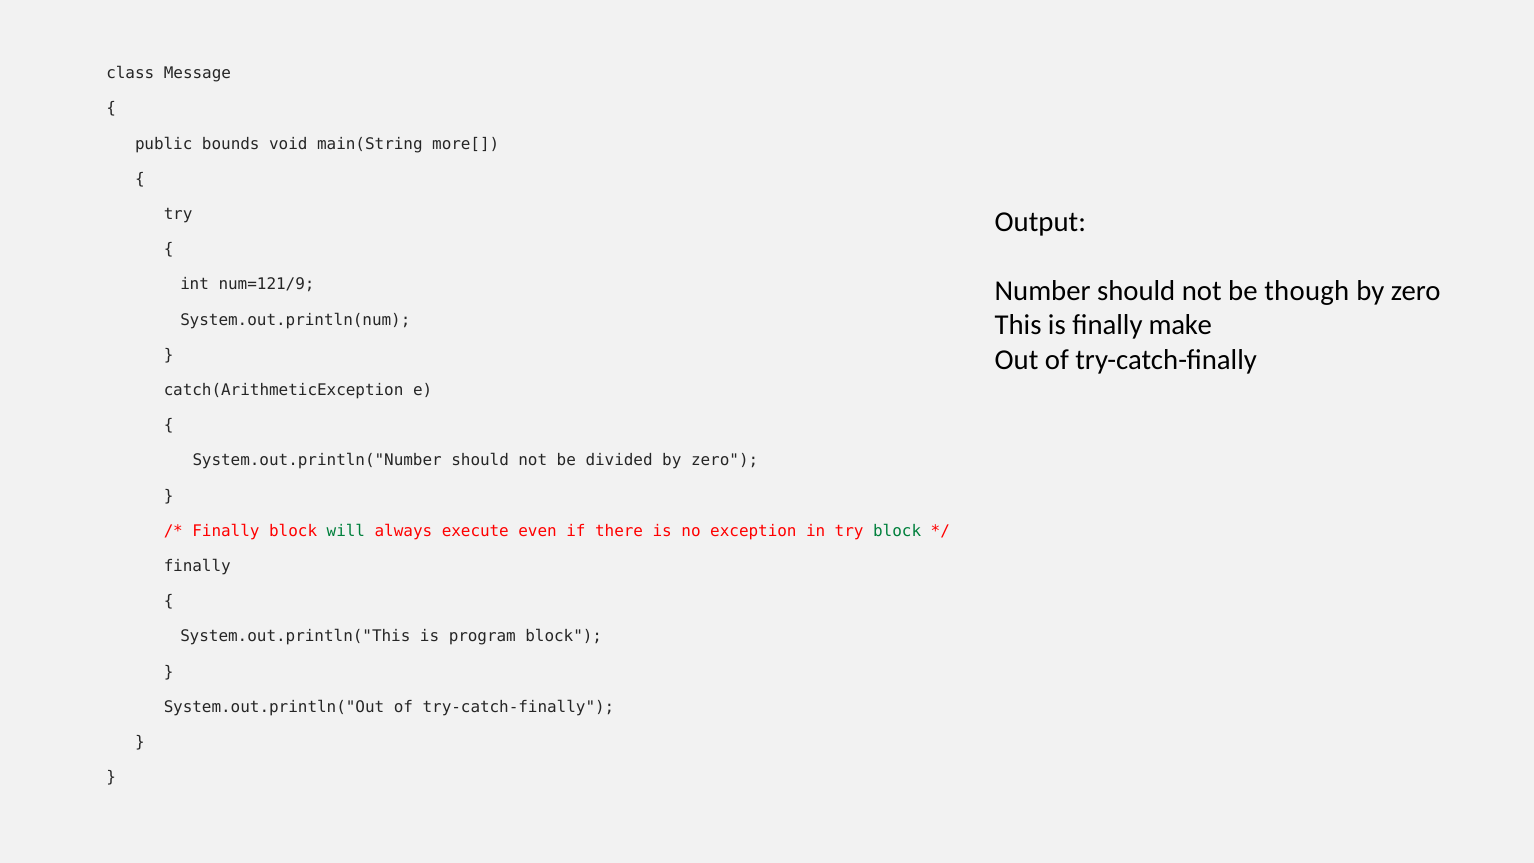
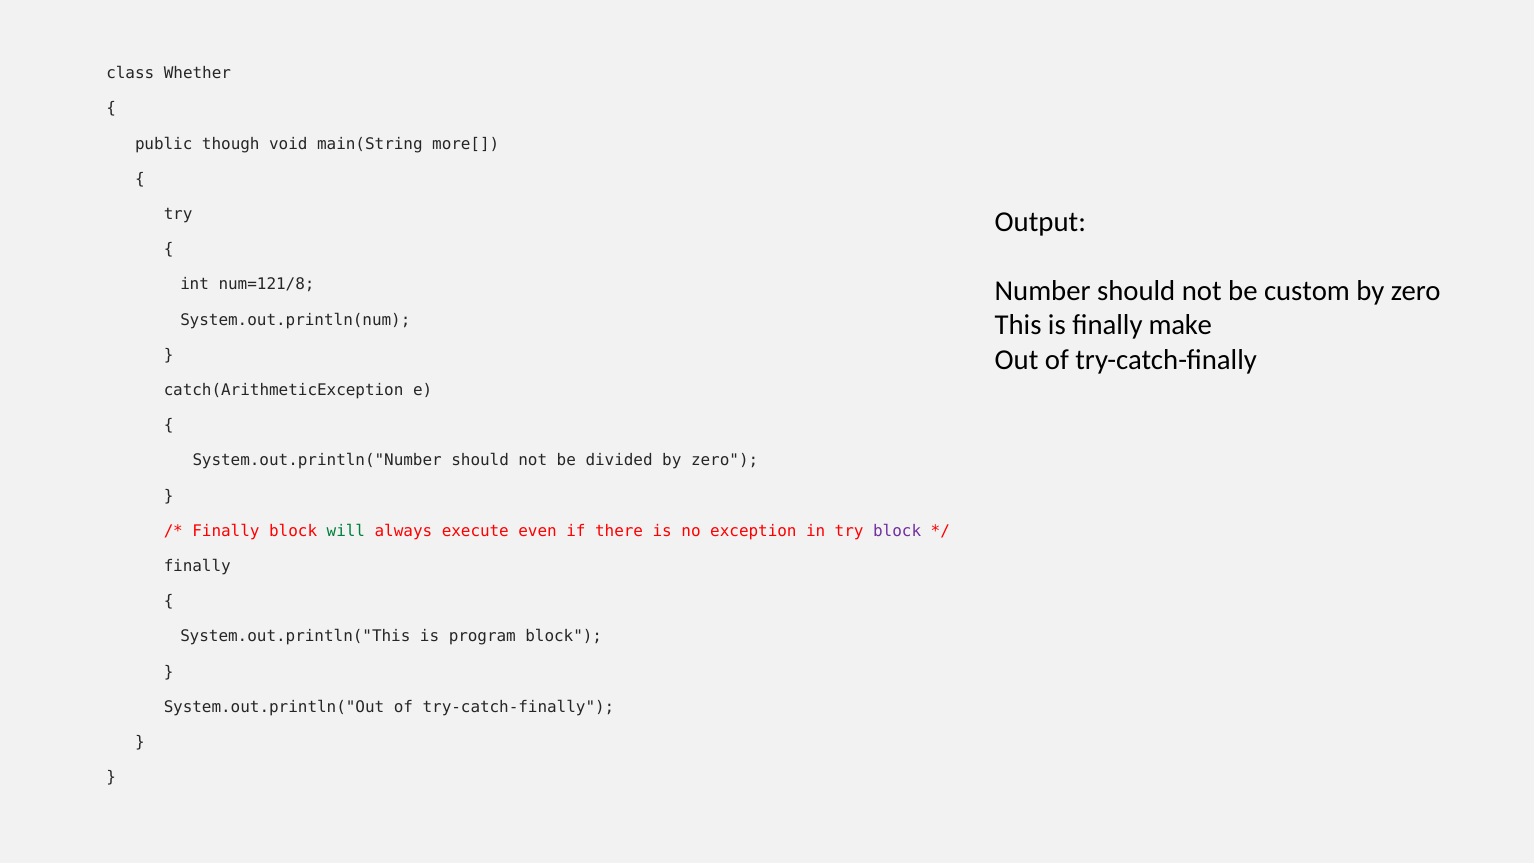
Message: Message -> Whether (197, 73)
bounds: bounds -> though (231, 144)
num=121/9: num=121/9 -> num=121/8 (267, 285)
though: though -> custom (1307, 291)
block colour: green -> purple (897, 531)
